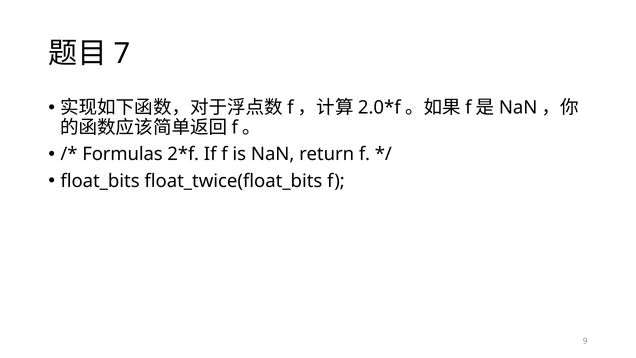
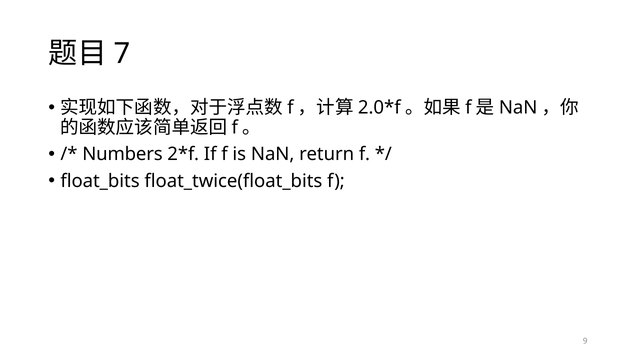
Formulas: Formulas -> Numbers (122, 154)
